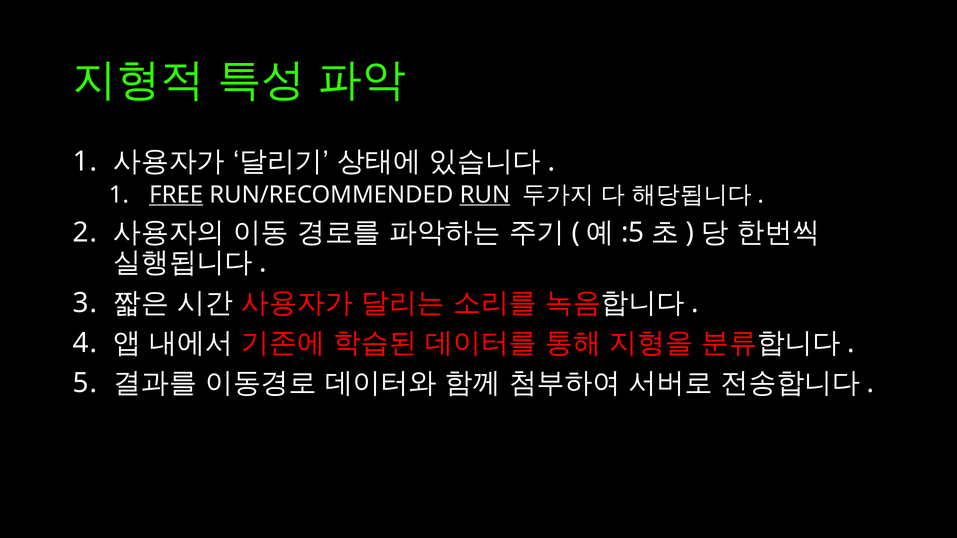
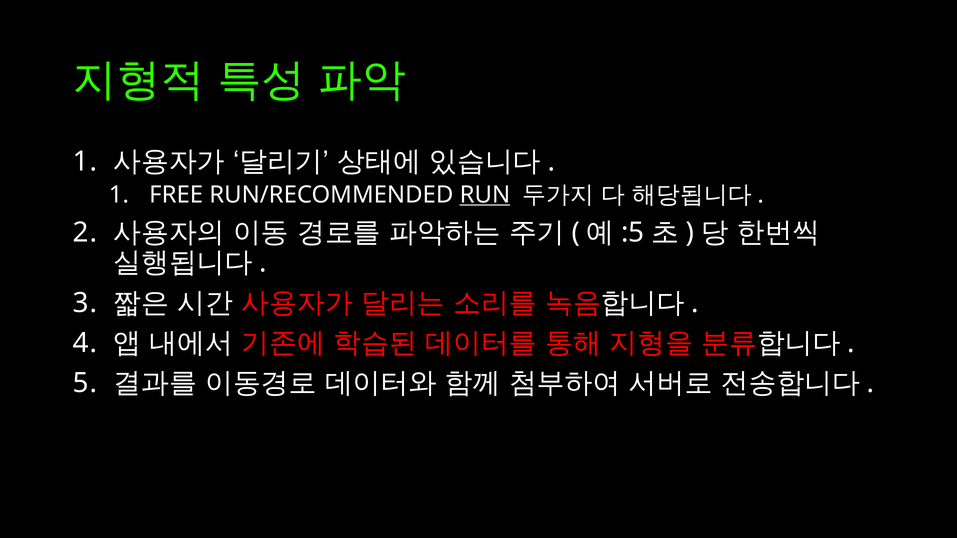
FREE underline: present -> none (176, 195)
